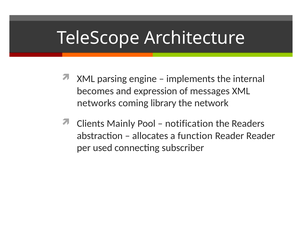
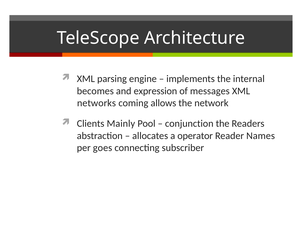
library: library -> allows (163, 103)
notification: notification -> conjunction (189, 123)
function: function -> operator (195, 135)
Reader Reader: Reader -> Names (261, 135)
used: used -> goes (103, 148)
